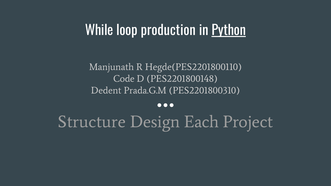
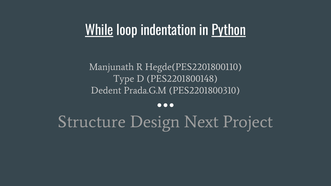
While underline: none -> present (99, 31)
production: production -> indentation (168, 31)
Code: Code -> Type (124, 79)
Each: Each -> Next (201, 122)
